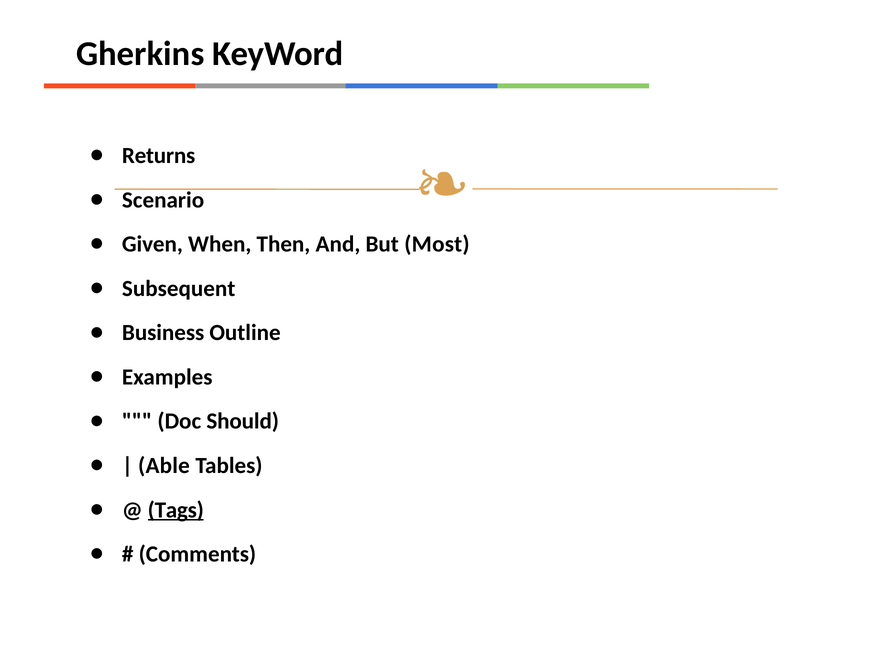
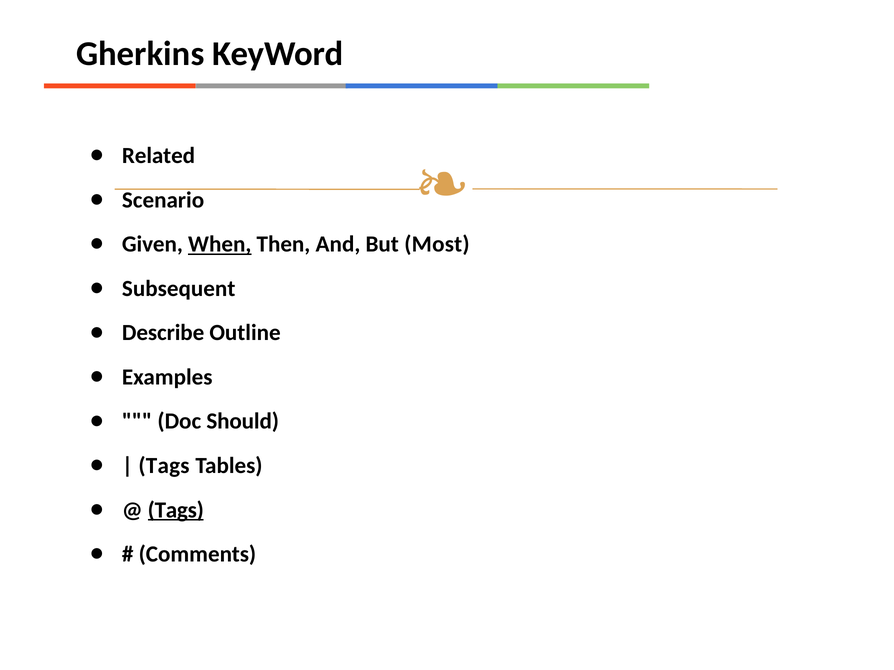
Returns: Returns -> Related (159, 156)
When underline: none -> present (220, 244)
Business: Business -> Describe (163, 333)
Able: Able -> Tags (164, 466)
